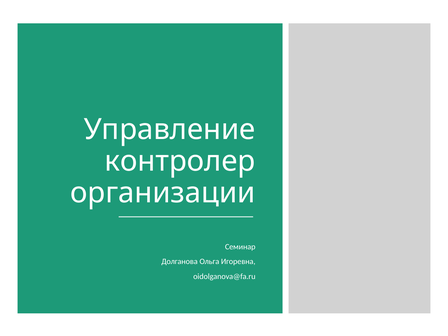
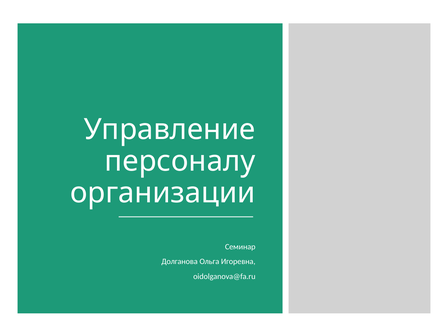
контролер: контролер -> персоналу (180, 161)
